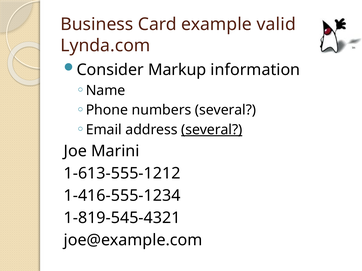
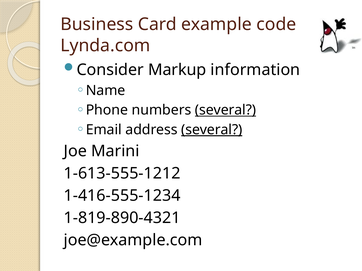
valid: valid -> code (276, 24)
several underline: none -> present (226, 110)
1-819-545-4321: 1-819-545-4321 -> 1-819-890-4321 (122, 218)
